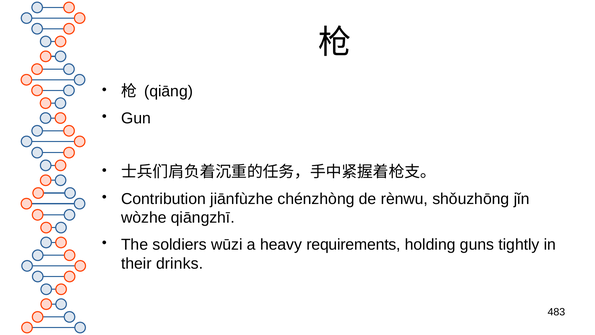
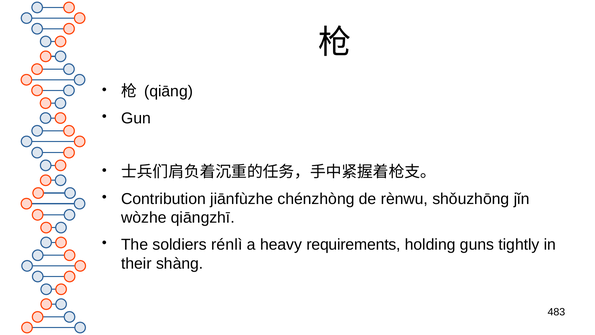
wūzi: wūzi -> rénlì (227, 244)
drinks: drinks -> shàng (180, 263)
